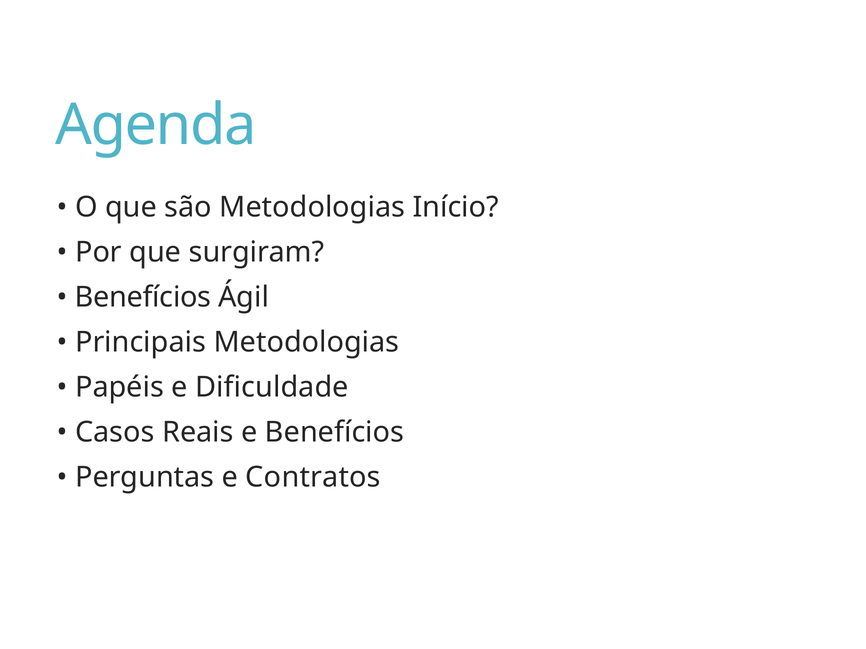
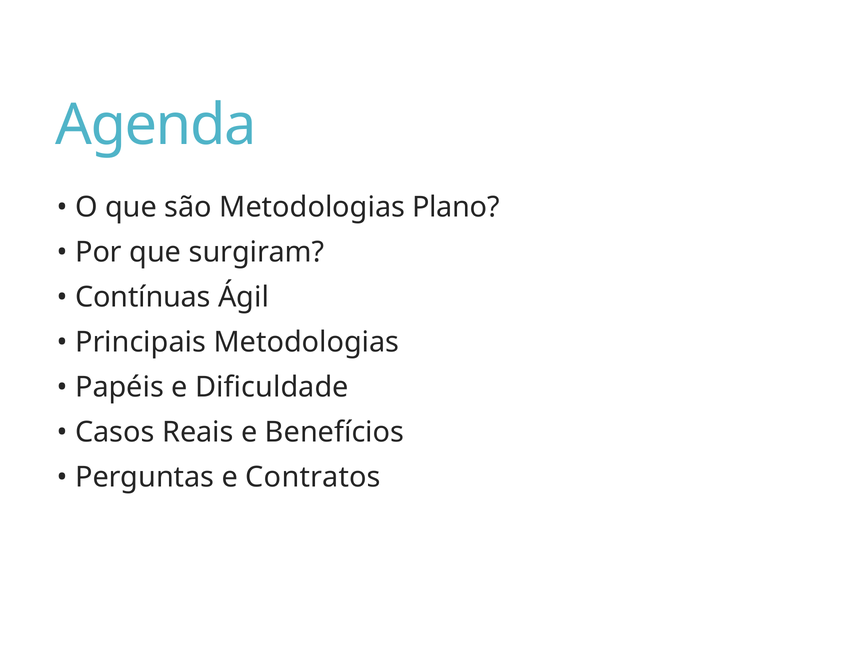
Início: Início -> Plano (456, 207)
Benefícios: Benefícios -> Contínuas (143, 297)
